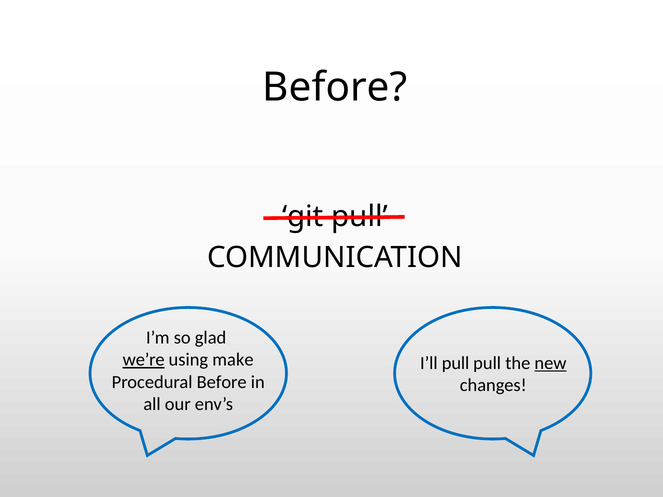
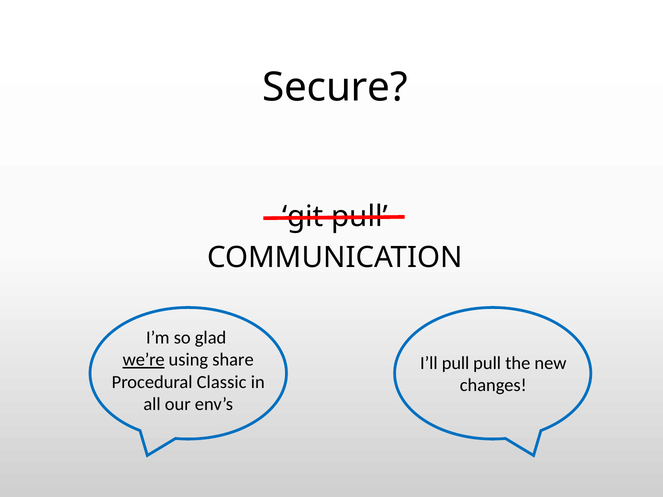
Before: Before -> Secure (335, 88)
make: make -> share (233, 360)
new underline: present -> none (550, 363)
Procedural Before: Before -> Classic (222, 382)
